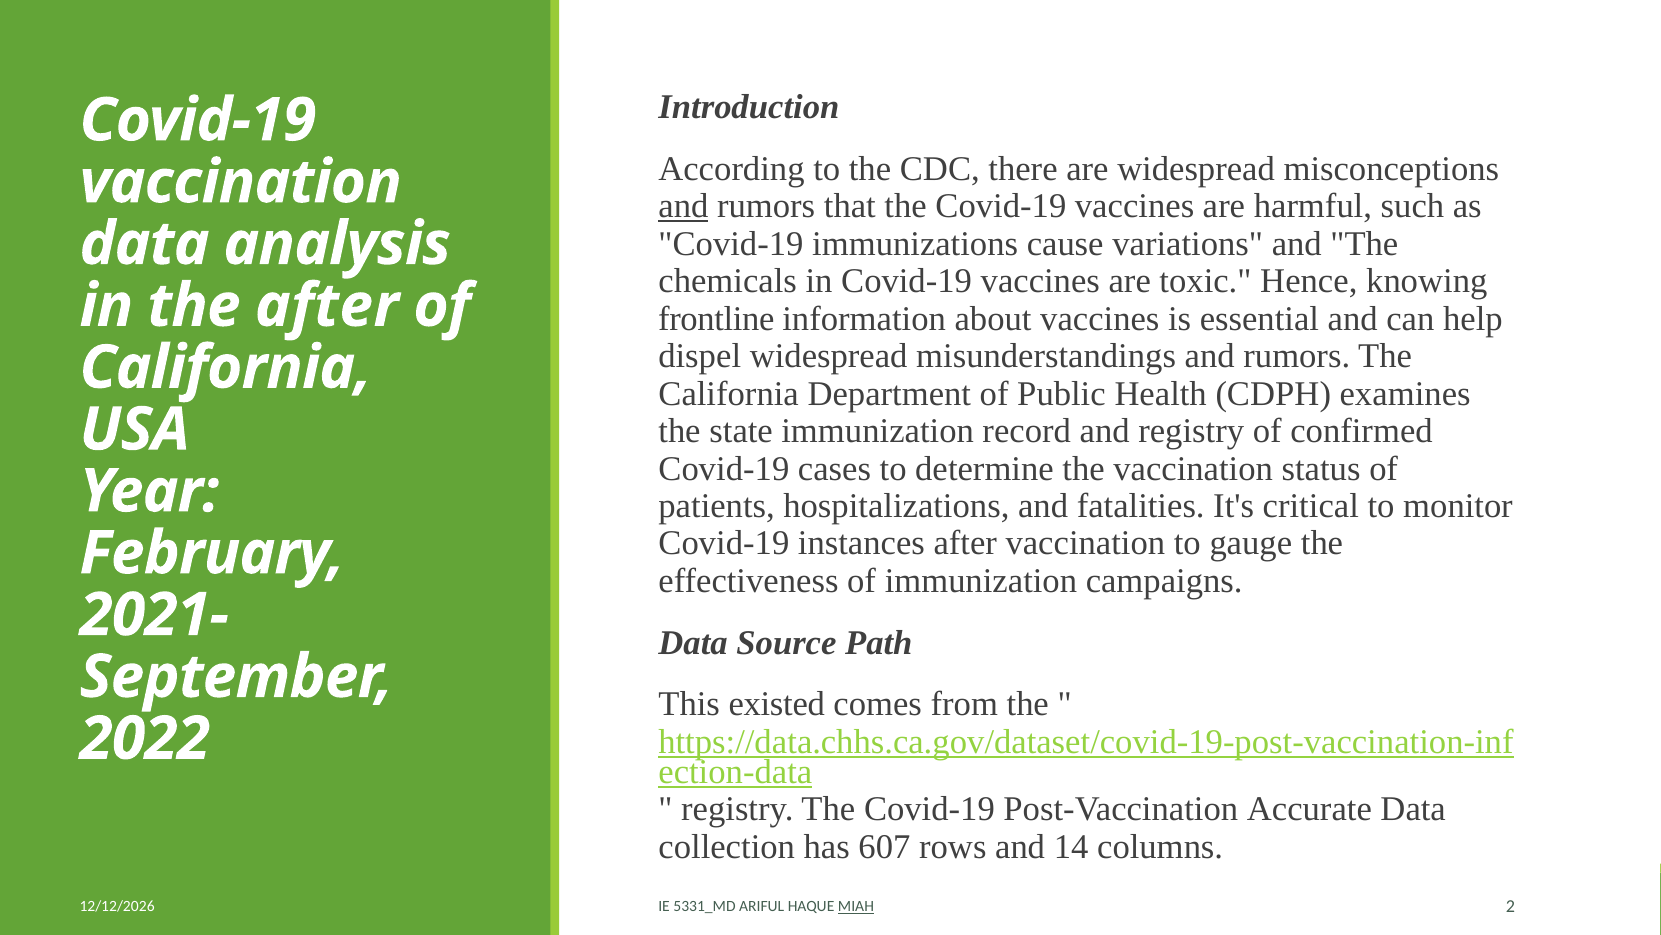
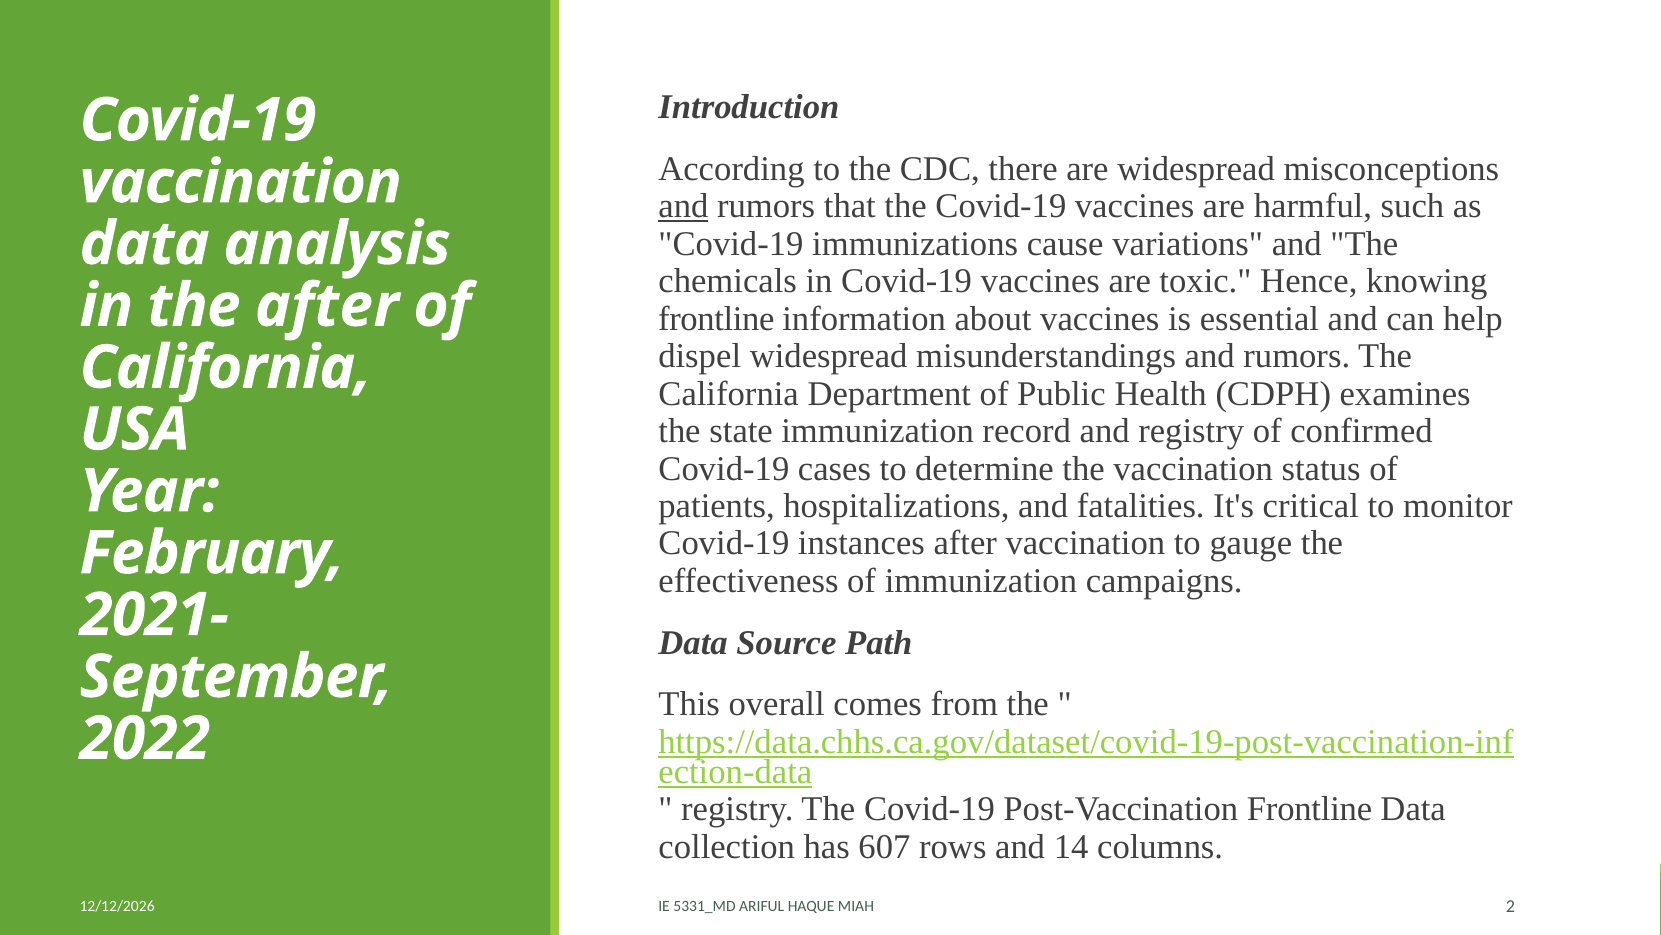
existed: existed -> overall (777, 704)
Post-Vaccination Accurate: Accurate -> Frontline (1310, 809)
MIAH underline: present -> none (856, 906)
